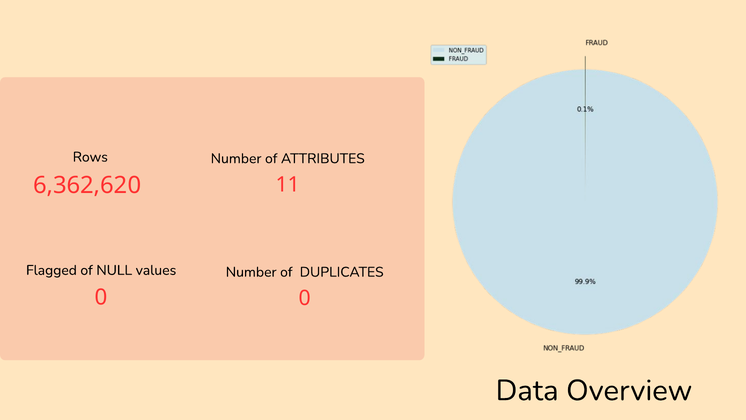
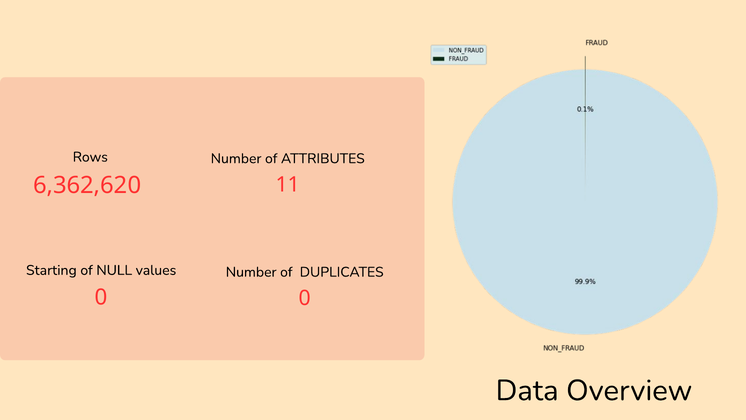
Flagged: Flagged -> Starting (51, 270)
